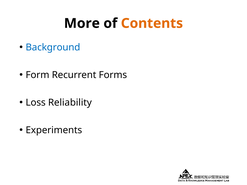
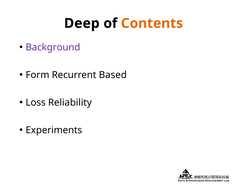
More: More -> Deep (82, 23)
Background colour: blue -> purple (53, 47)
Forms: Forms -> Based (113, 75)
